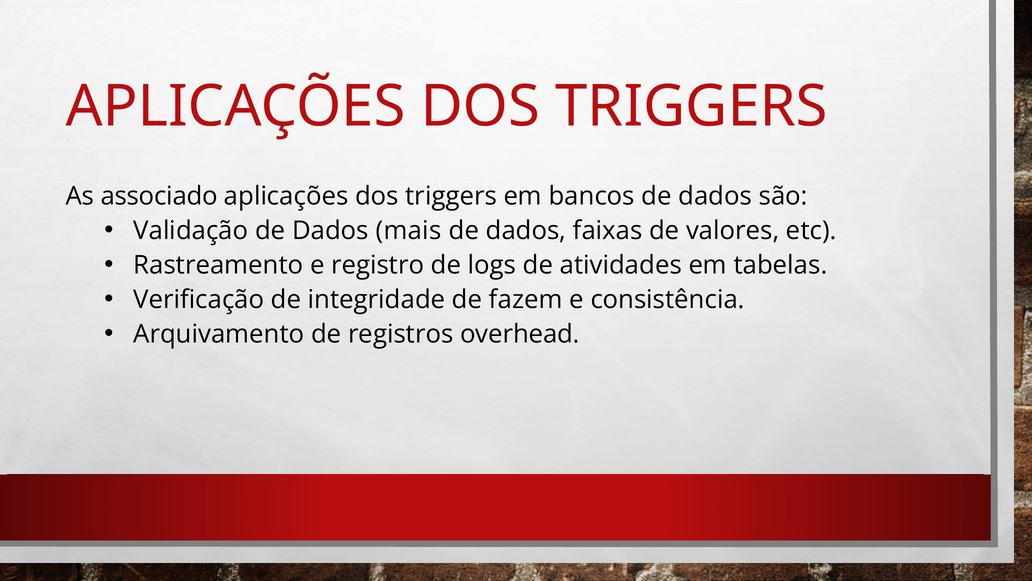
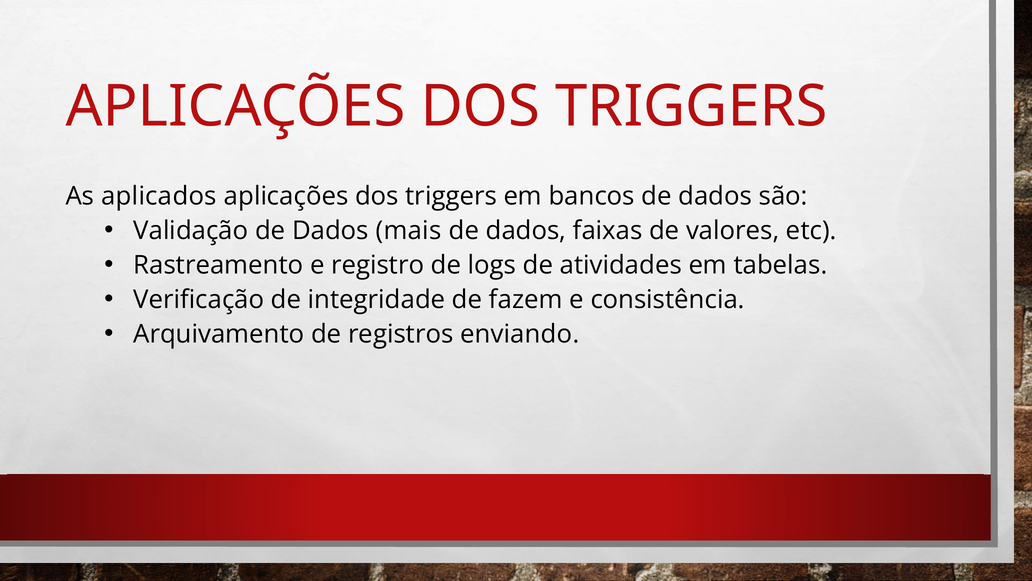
associado: associado -> aplicados (159, 196)
overhead: overhead -> enviando (520, 334)
